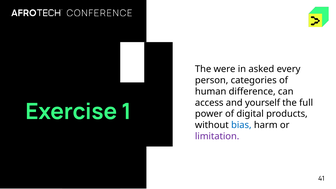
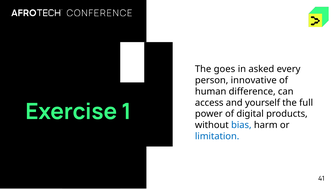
were: were -> goes (224, 69)
categories: categories -> innovative (254, 80)
limitation colour: purple -> blue (217, 136)
